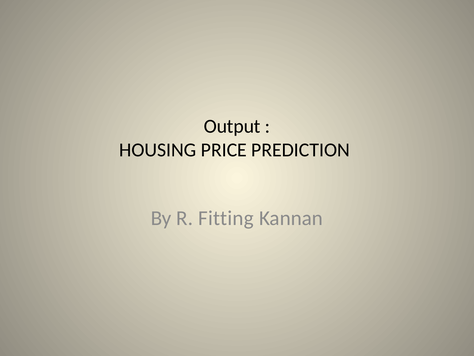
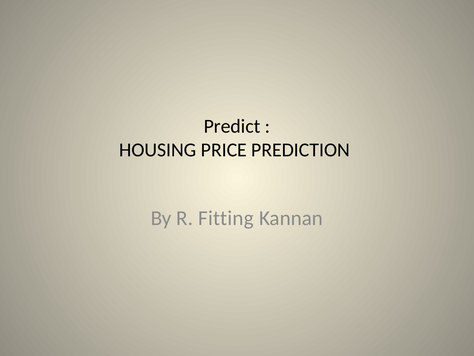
Output: Output -> Predict (232, 126)
